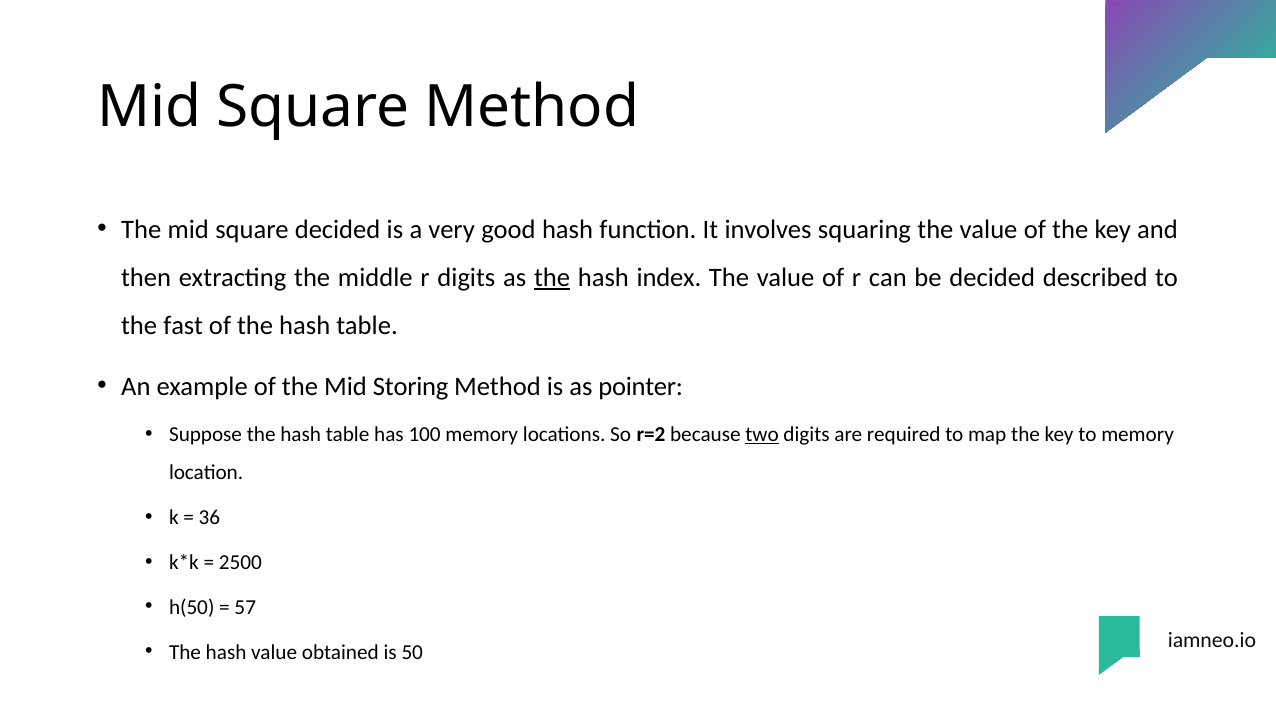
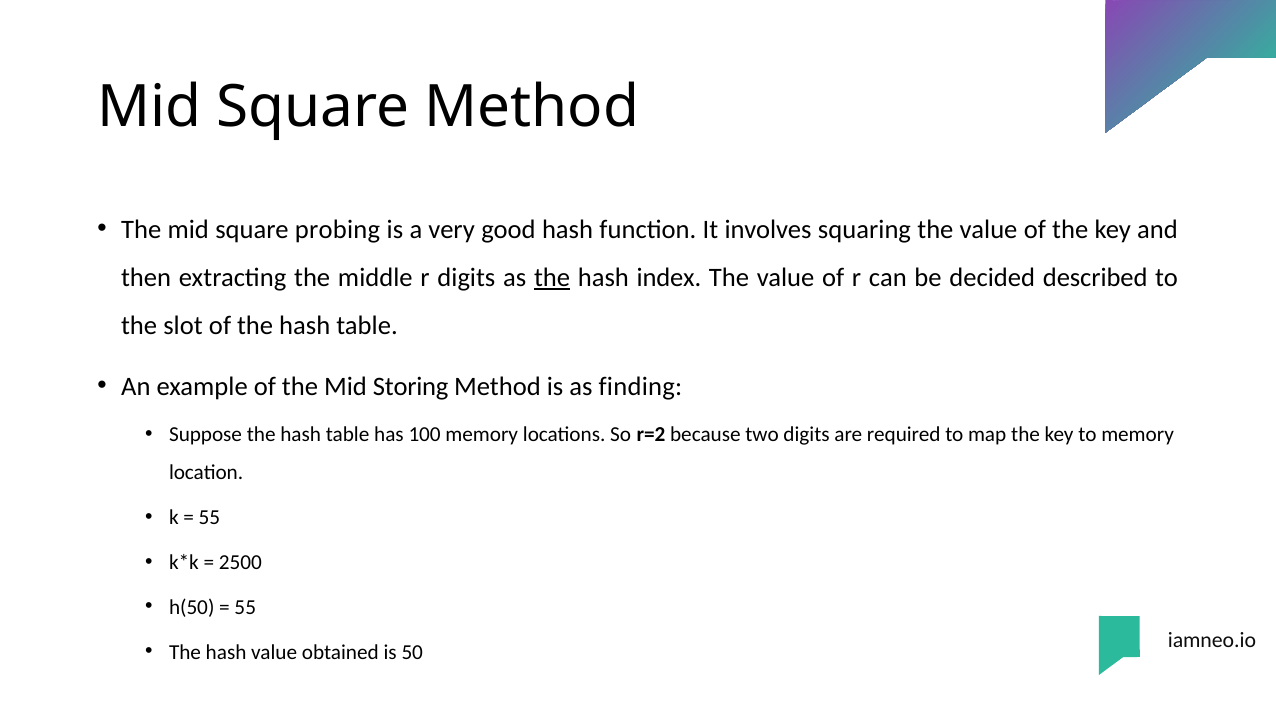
square decided: decided -> probing (337, 230)
fast: fast -> slot (183, 325)
pointer: pointer -> finding (640, 386)
two underline: present -> none (762, 434)
36: 36 -> 55 (209, 517)
57: 57 -> 55 (245, 607)
